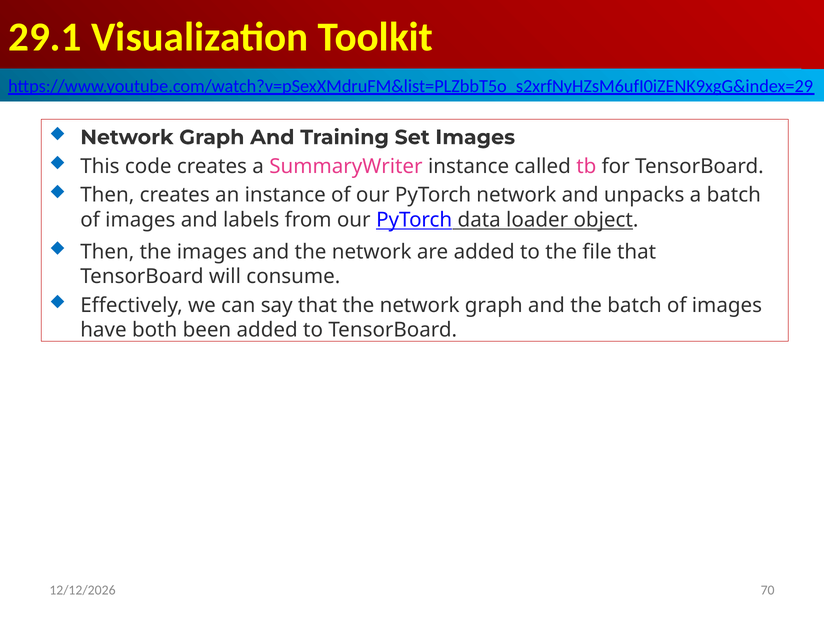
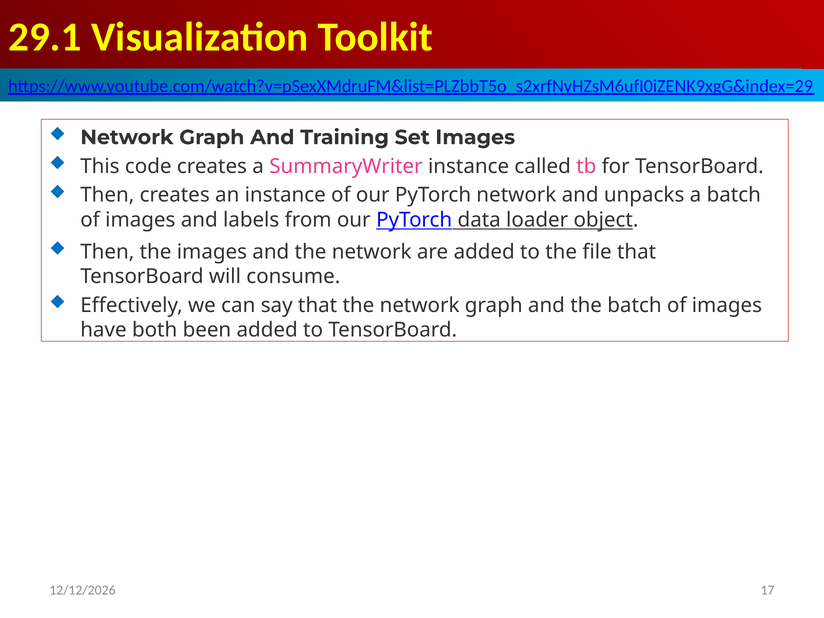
70: 70 -> 17 (768, 590)
